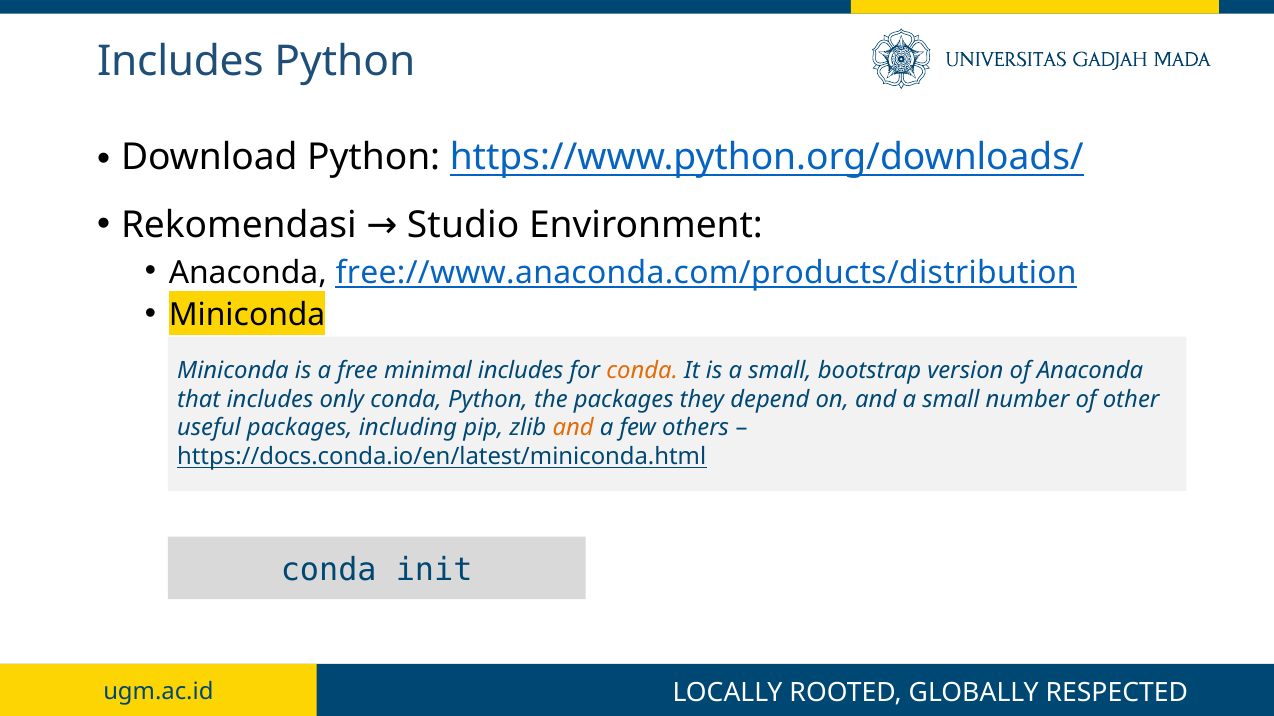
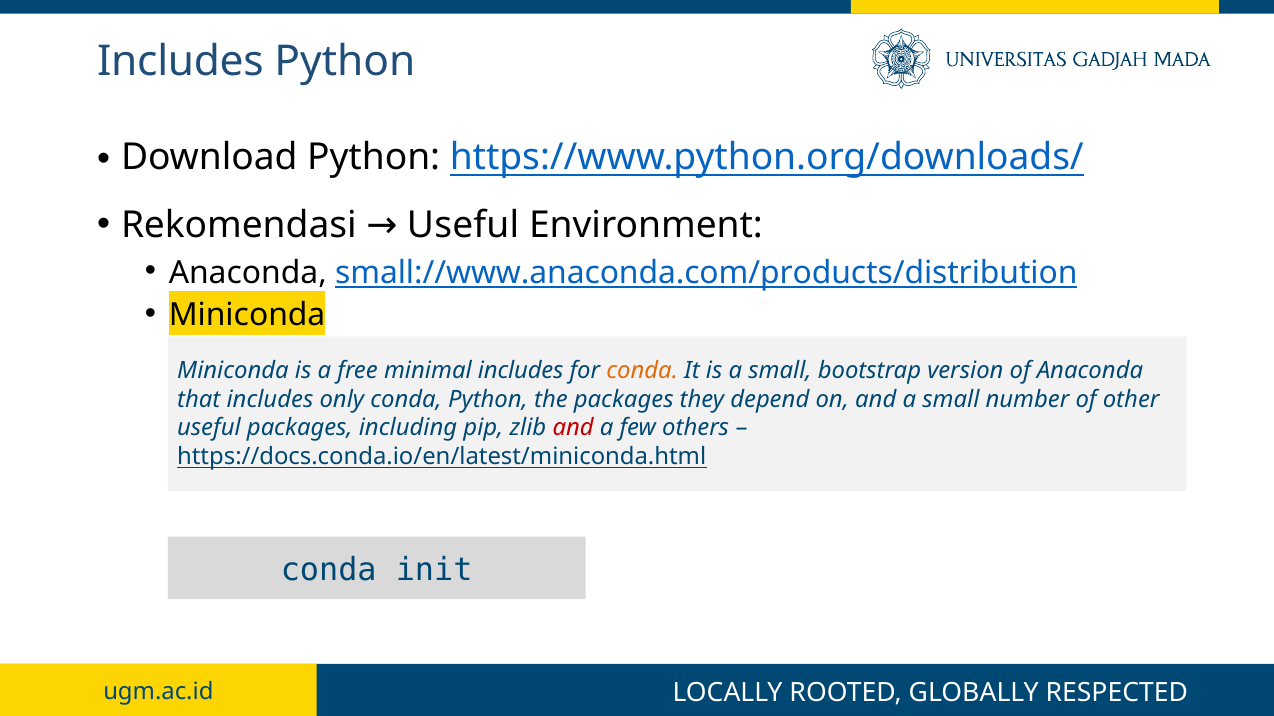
Rekomendasi Studio: Studio -> Useful (463, 226)
free://www.anaconda.com/products/distribution: free://www.anaconda.com/products/distribution -> small://www.anaconda.com/products/distribution (706, 273)
and colour: orange -> red (573, 428)
